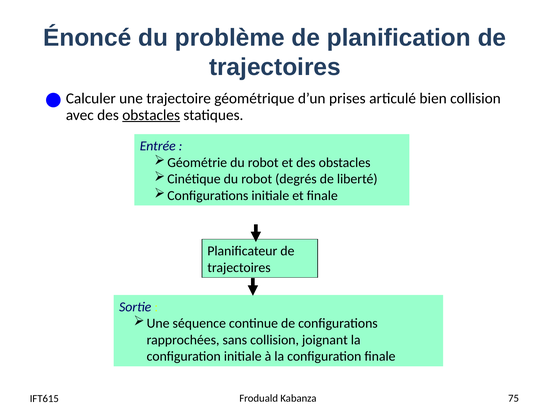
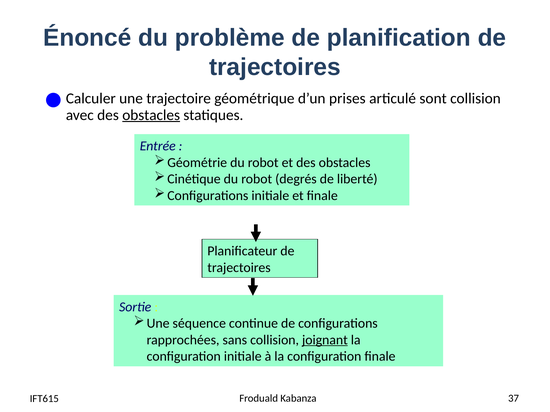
bien: bien -> sont (433, 99)
joignant underline: none -> present (325, 340)
75: 75 -> 37 (514, 399)
